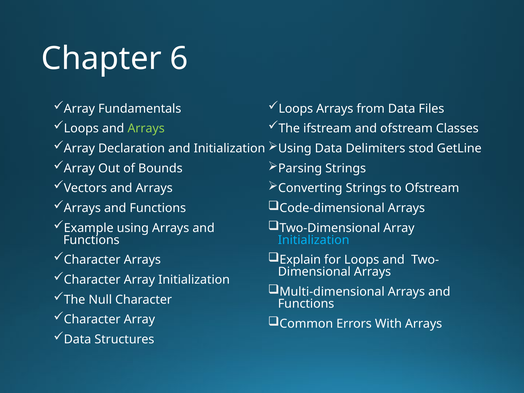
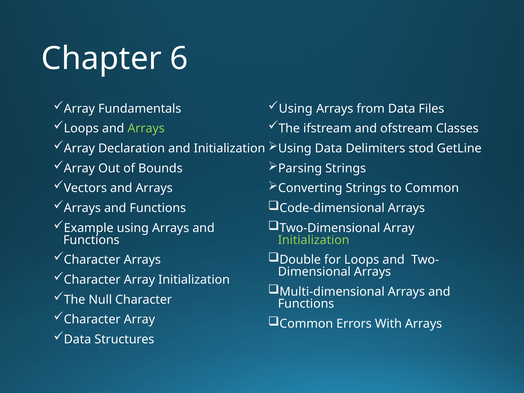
Loops: Loops -> Using (296, 109)
to Ofstream: Ofstream -> Common (432, 188)
Initialization colour: light blue -> light green (314, 240)
Explain: Explain -> Double (300, 260)
